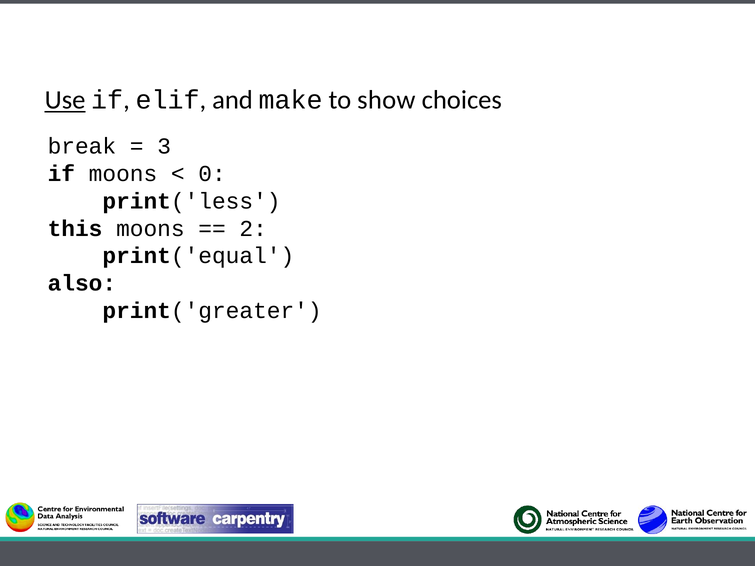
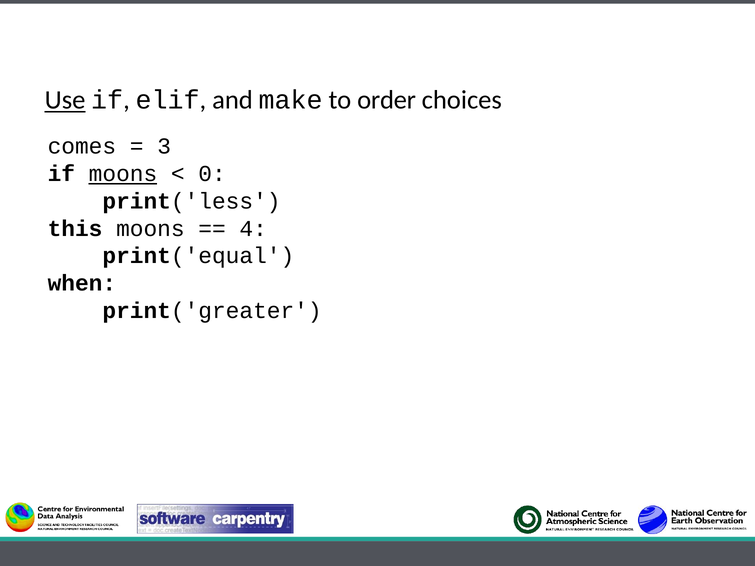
show: show -> order (387, 100)
break: break -> comes (82, 146)
moons underline: none -> present (123, 174)
2: 2 -> 4 (253, 229)
also: also -> when (82, 283)
